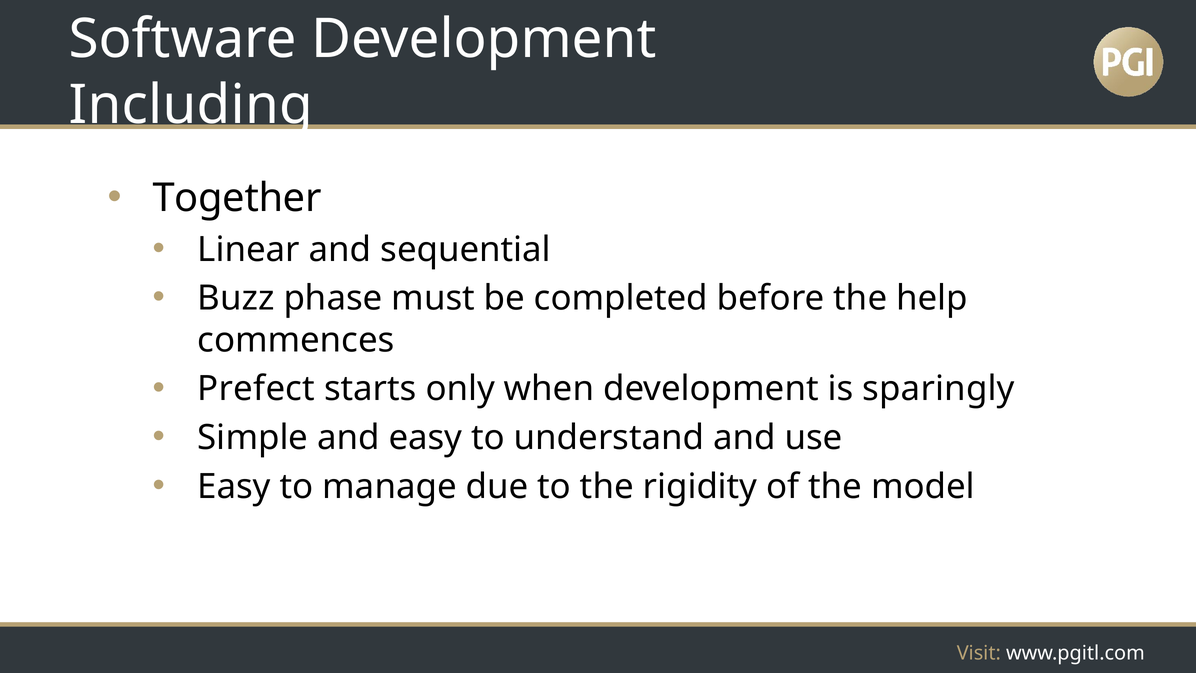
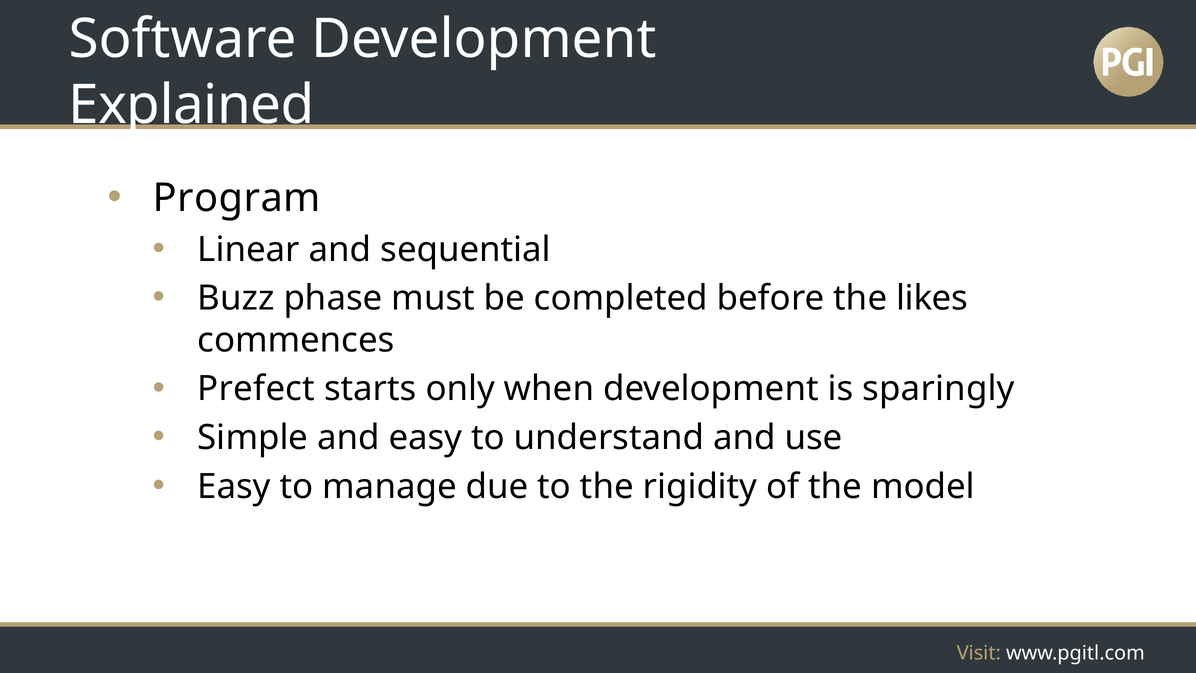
Including: Including -> Explained (191, 105)
Together: Together -> Program (237, 198)
help: help -> likes (932, 298)
